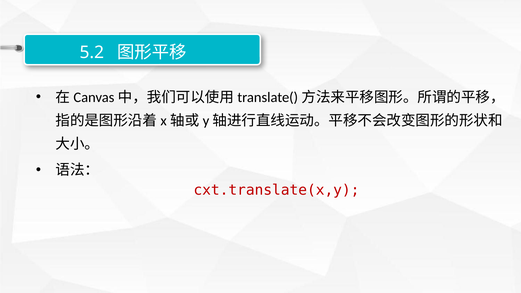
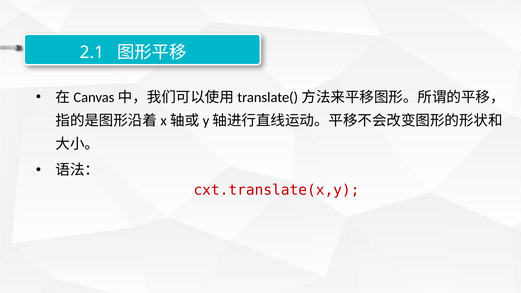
5.2: 5.2 -> 2.1 (92, 52)
